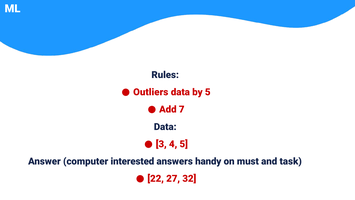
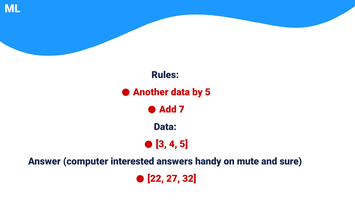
Outliers: Outliers -> Another (151, 92)
must: must -> mute (248, 161)
task: task -> sure (291, 161)
